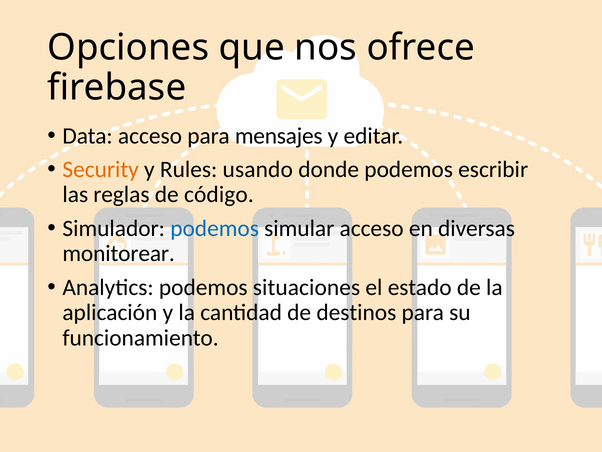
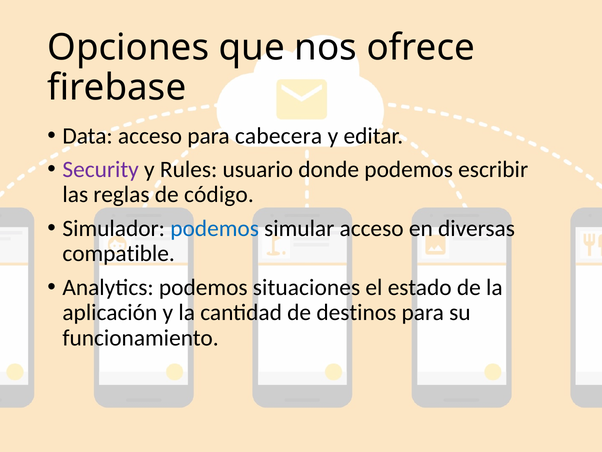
mensajes: mensajes -> cabecera (279, 136)
Security colour: orange -> purple (101, 169)
usando: usando -> usuario (258, 169)
monitorear: monitorear -> compatible (119, 253)
